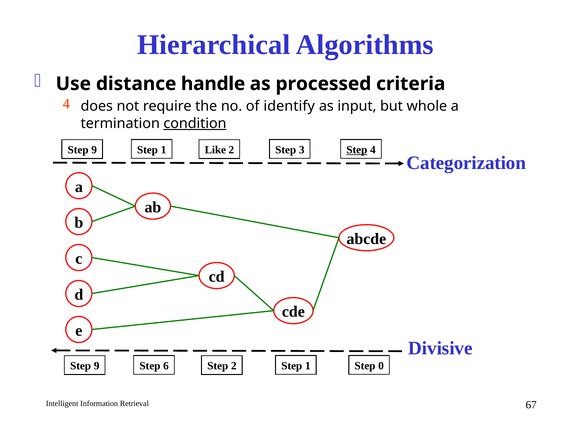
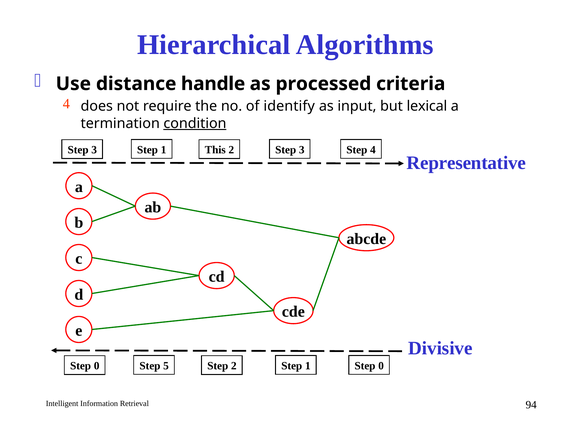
whole: whole -> lexical (427, 106)
9: 9 -> 3 (94, 150)
Like: Like -> This (215, 150)
Step underline: present -> none (357, 150)
Categorization: Categorization -> Representative (466, 163)
9: 9 -> 0 (97, 366)
6: 6 -> 5 (166, 366)
67: 67 -> 94 (531, 405)
